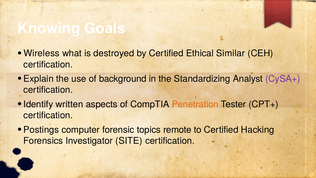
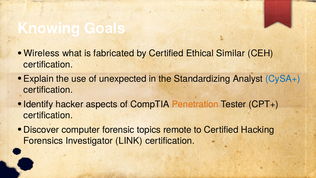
destroyed: destroyed -> fabricated (114, 53)
background: background -> unexpected (123, 79)
CySA+ colour: purple -> blue (283, 79)
written: written -> hacker (70, 104)
Postings: Postings -> Discover (41, 130)
SITE: SITE -> LINK (129, 141)
